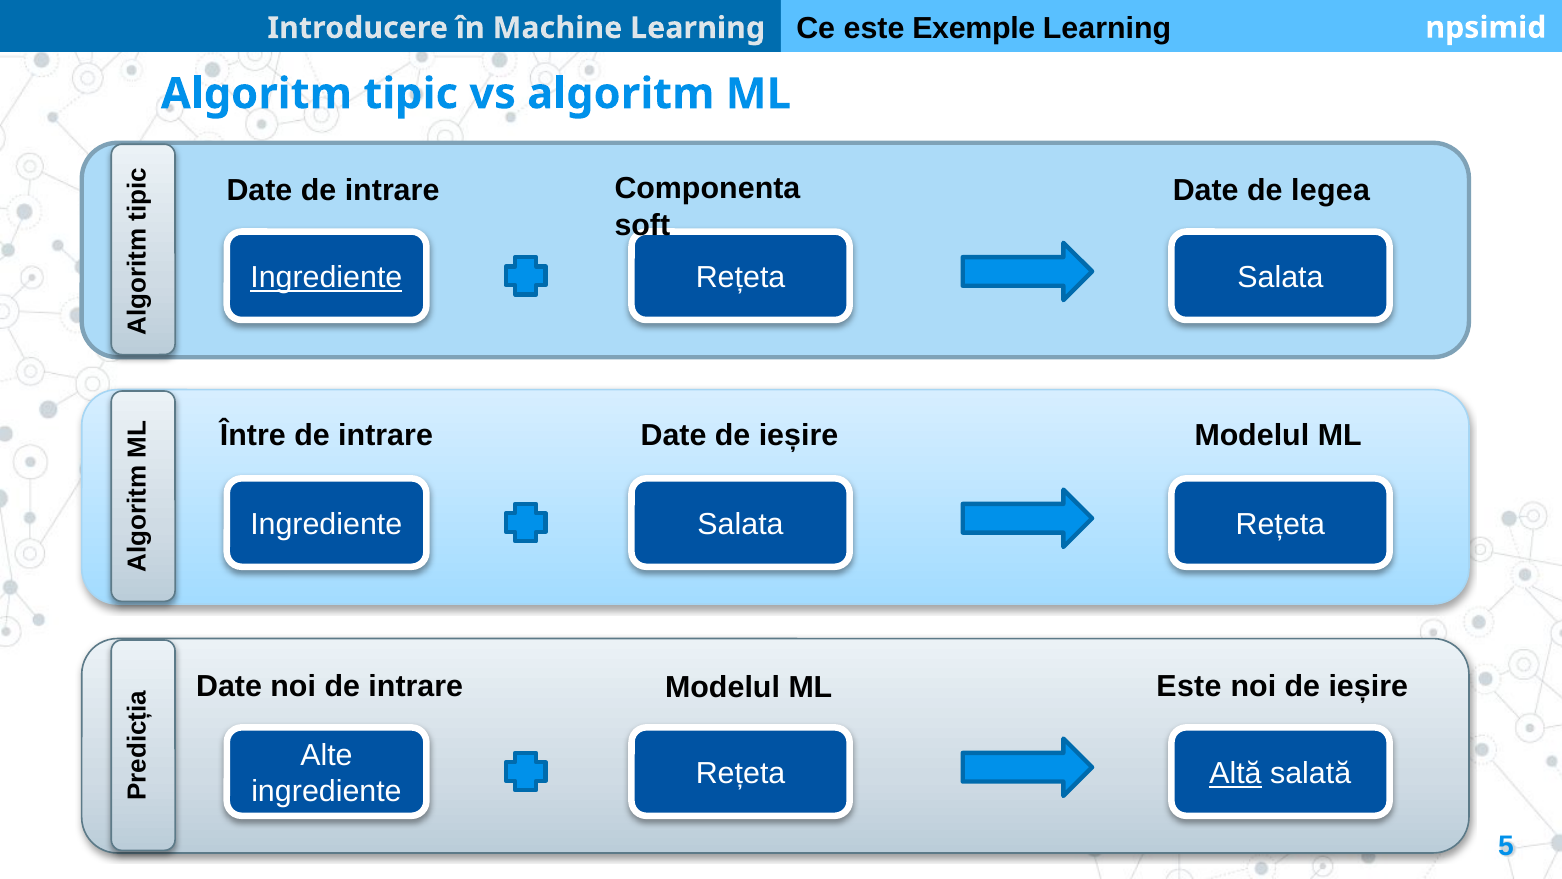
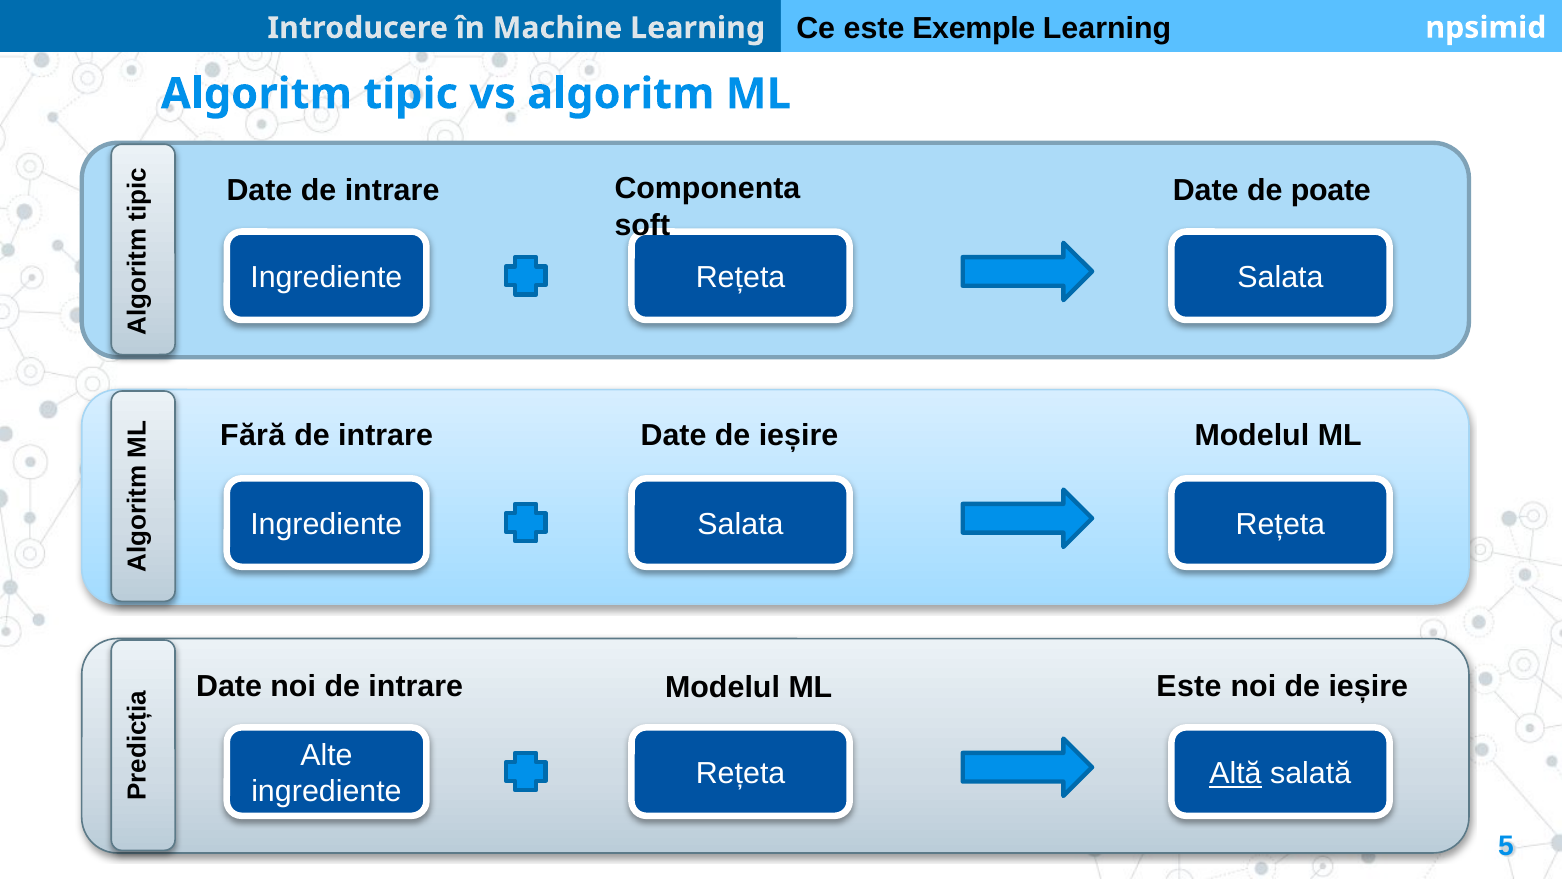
legea: legea -> poate (1331, 190)
Ingrediente underline: present -> none (326, 278)
Între: Între -> Fără (253, 436)
